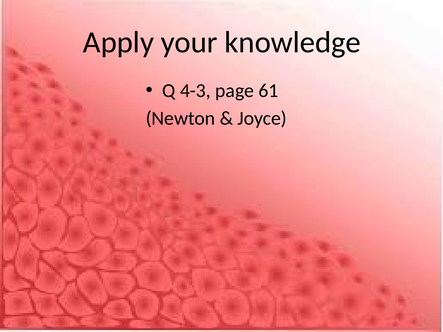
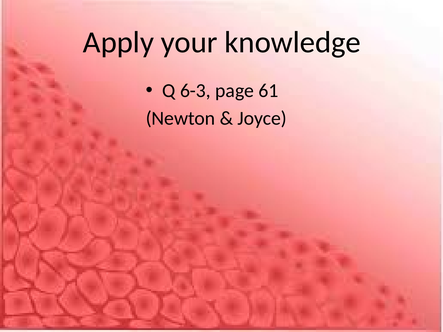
4-3: 4-3 -> 6-3 (195, 91)
